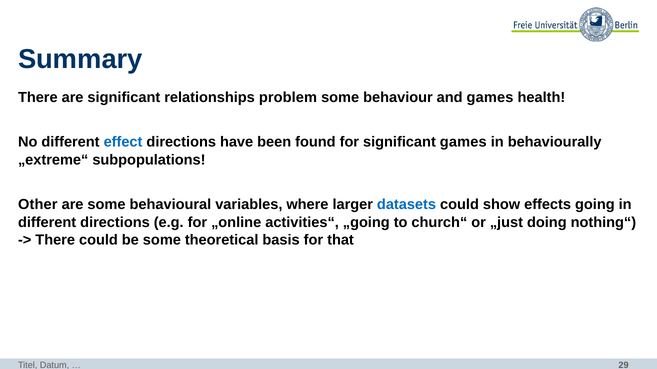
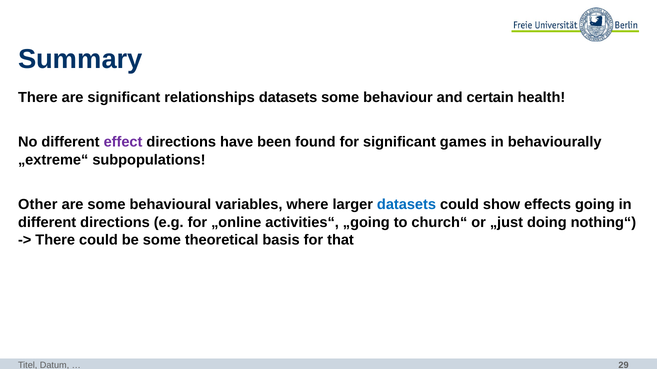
relationships problem: problem -> datasets (288, 97)
and games: games -> certain (490, 97)
effect colour: blue -> purple (123, 142)
